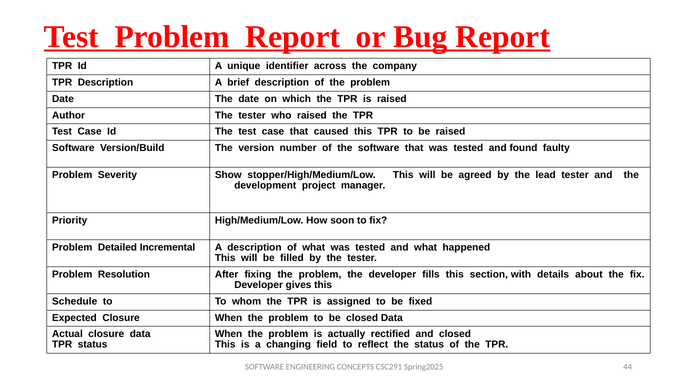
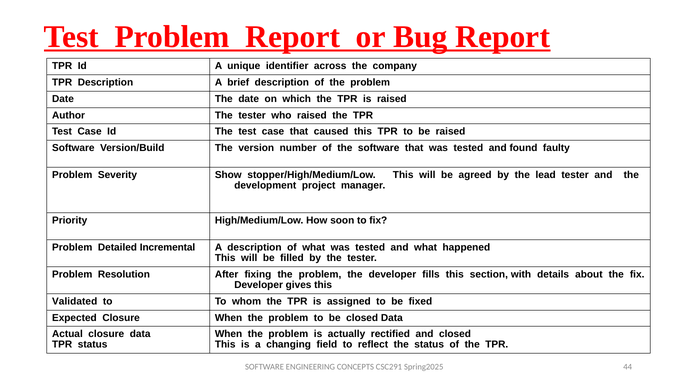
Schedule: Schedule -> Validated (75, 301)
